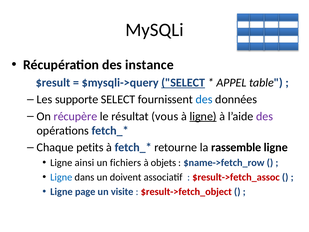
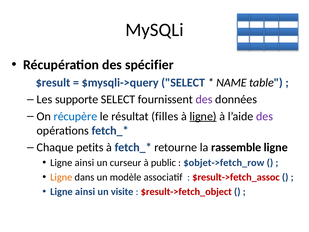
instance: instance -> spécifier (149, 65)
SELECT underline: present -> none (183, 83)
APPEL: APPEL -> NAME (231, 83)
des colour: blue -> purple (204, 99)
récupère colour: purple -> blue (75, 116)
vous: vous -> filles (165, 116)
fichiers: fichiers -> curseur (126, 163)
objets: objets -> public (163, 163)
$name->fetch_row: $name->fetch_row -> $objet->fetch_row (224, 163)
Ligne colour: blue -> orange (61, 177)
doivent: doivent -> modèle (126, 177)
page: page -> ainsi (85, 192)
